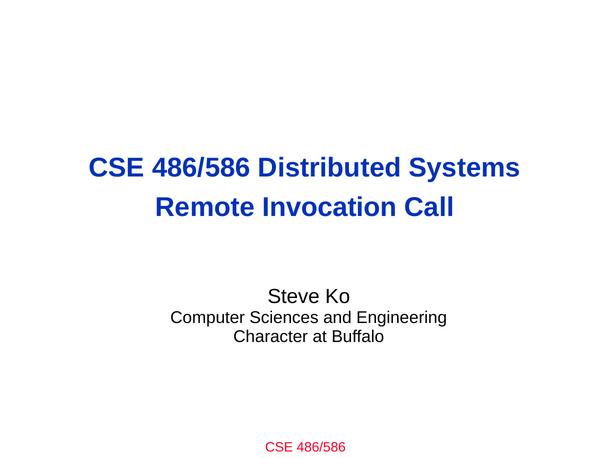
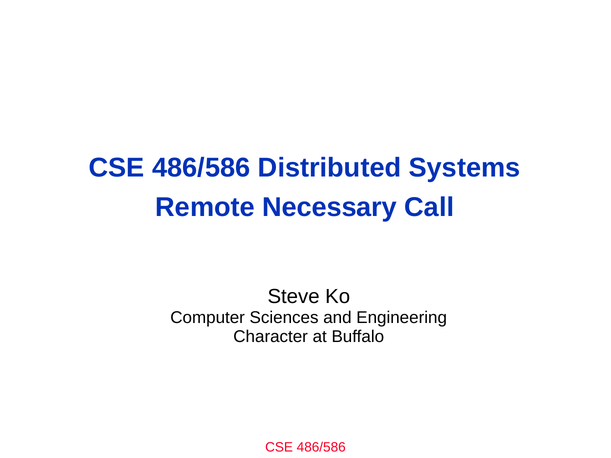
Invocation: Invocation -> Necessary (330, 207)
